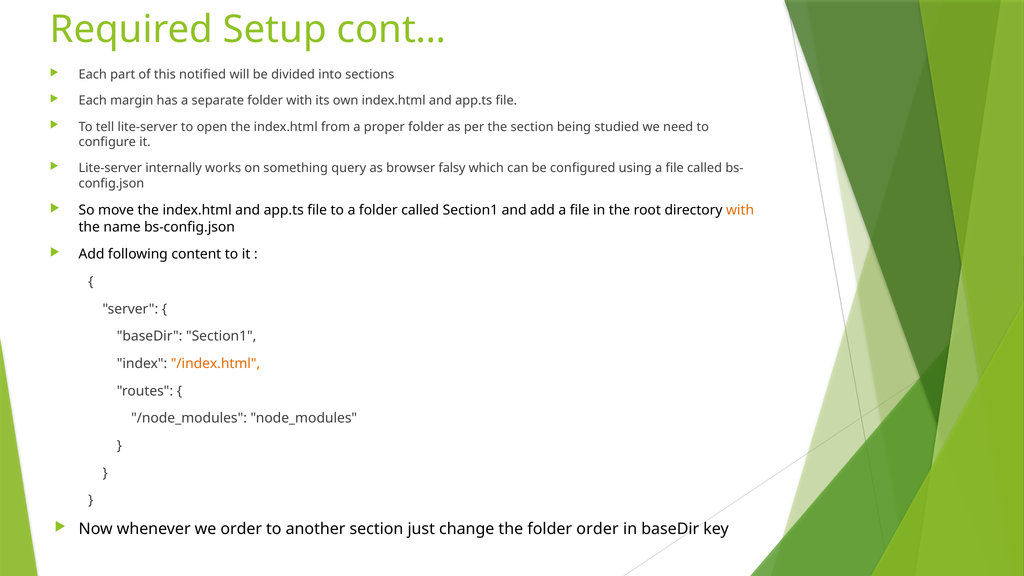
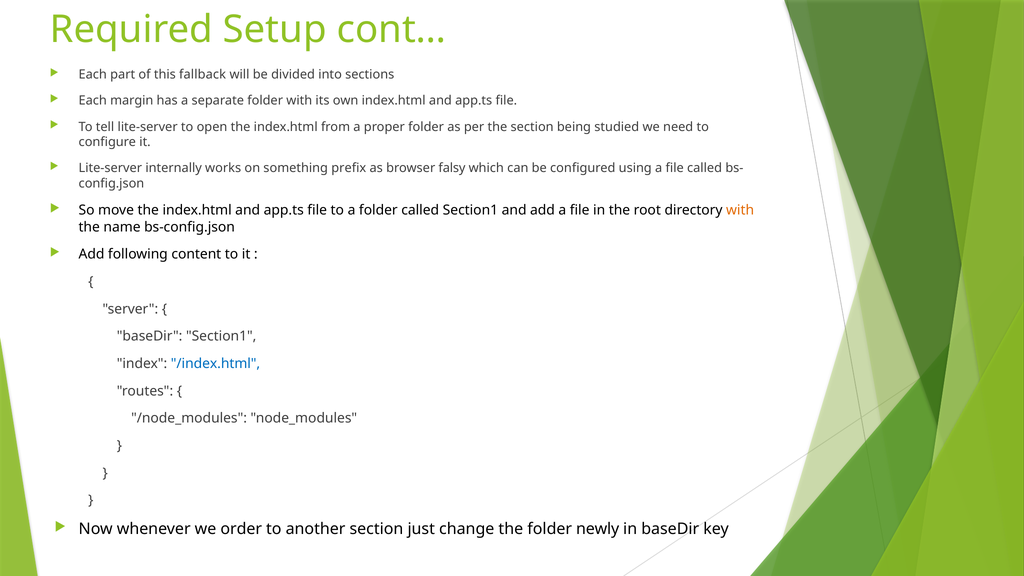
notified: notified -> fallback (203, 75)
query: query -> prefix (349, 168)
/index.html colour: orange -> blue (216, 364)
folder order: order -> newly (598, 529)
